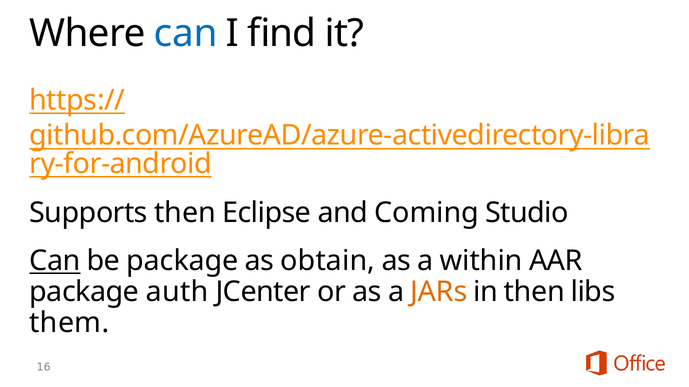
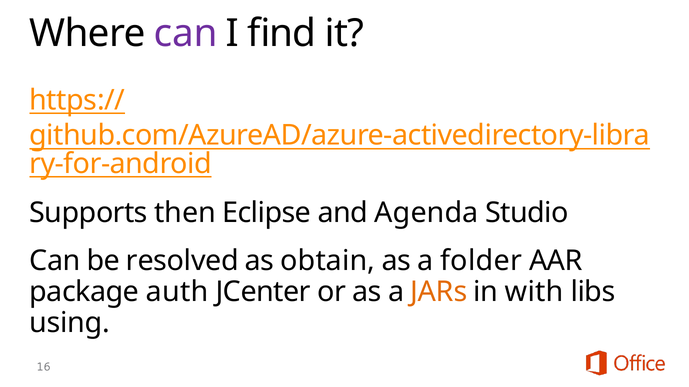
can colour: blue -> purple (186, 34)
Coming: Coming -> Agenda (426, 213)
Can underline: present -> none (55, 261)
be package: package -> resolved (182, 261)
within: within -> folder (481, 261)
in then: then -> with (534, 292)
them: them -> using (70, 323)
